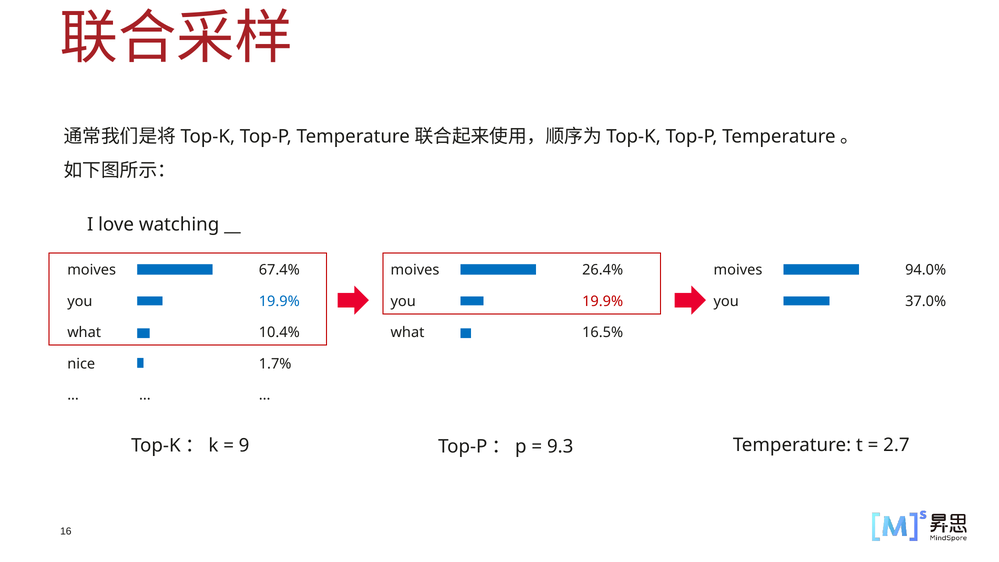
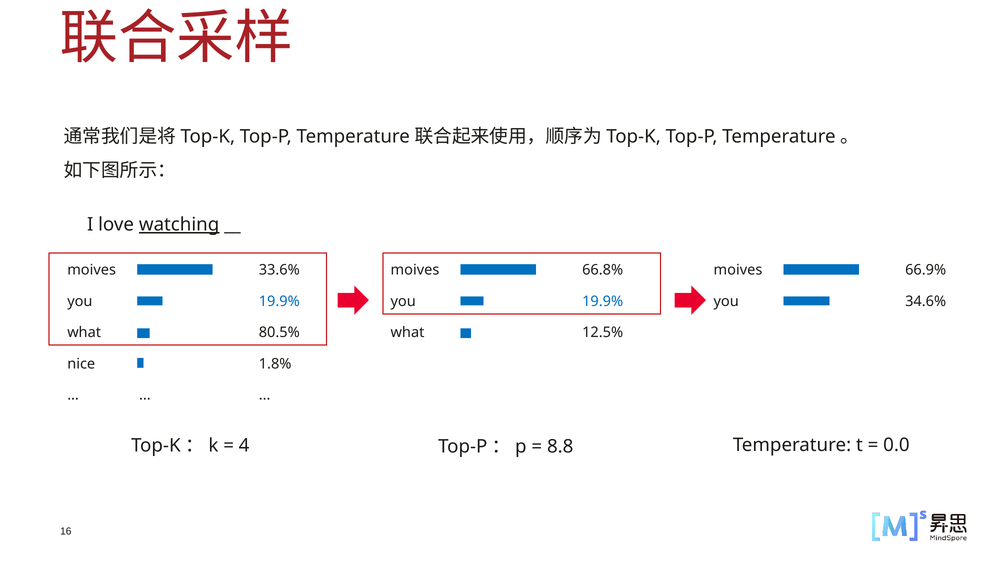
watching underline: none -> present (179, 225)
67.4%: 67.4% -> 33.6% (279, 270)
26.4%: 26.4% -> 66.8% (603, 270)
94.0%: 94.0% -> 66.9% (926, 270)
19.9% colour: red -> blue (603, 301)
37.0%: 37.0% -> 34.6% (926, 301)
10.4%: 10.4% -> 80.5% (279, 332)
16.5%: 16.5% -> 12.5% (603, 332)
1.7%: 1.7% -> 1.8% (275, 364)
9: 9 -> 4 (244, 445)
9.3: 9.3 -> 8.8 (560, 446)
2.7: 2.7 -> 0.0 (896, 445)
